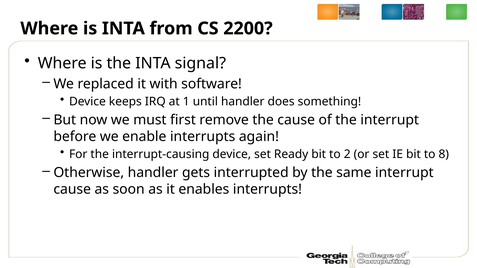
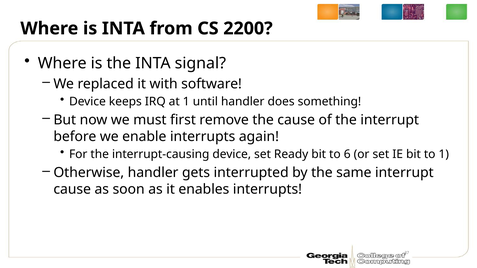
2: 2 -> 6 (347, 154)
to 8: 8 -> 1 (444, 154)
